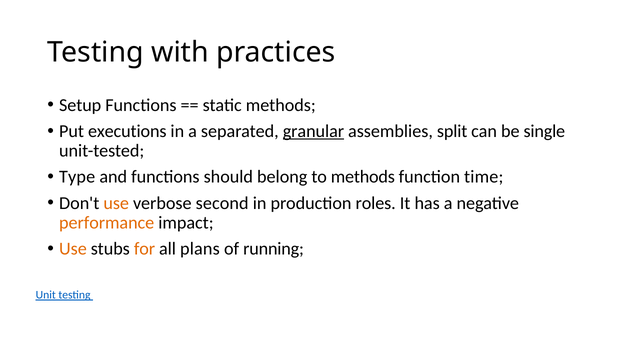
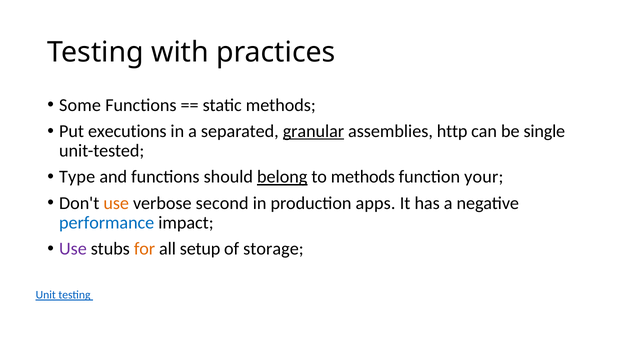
Setup: Setup -> Some (80, 105)
split: split -> http (452, 131)
belong underline: none -> present (282, 177)
time: time -> your (484, 177)
roles: roles -> apps (376, 203)
performance colour: orange -> blue (107, 223)
Use colour: orange -> purple (73, 249)
plans: plans -> setup (200, 249)
running: running -> storage (273, 249)
